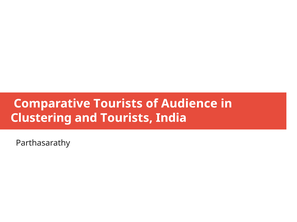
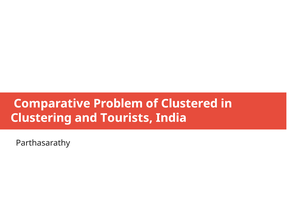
Comparative Tourists: Tourists -> Problem (118, 104)
Audience: Audience -> Clustered (189, 104)
